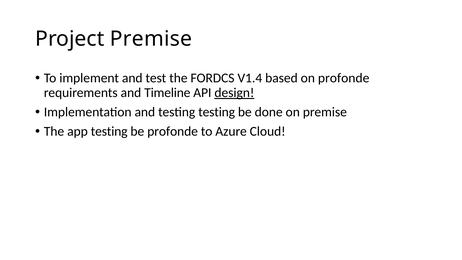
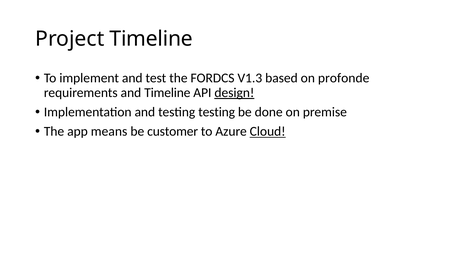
Project Premise: Premise -> Timeline (151, 39)
V1.4: V1.4 -> V1.3 (250, 78)
app testing: testing -> means (109, 131)
be profonde: profonde -> customer (173, 131)
Cloud underline: none -> present (268, 131)
